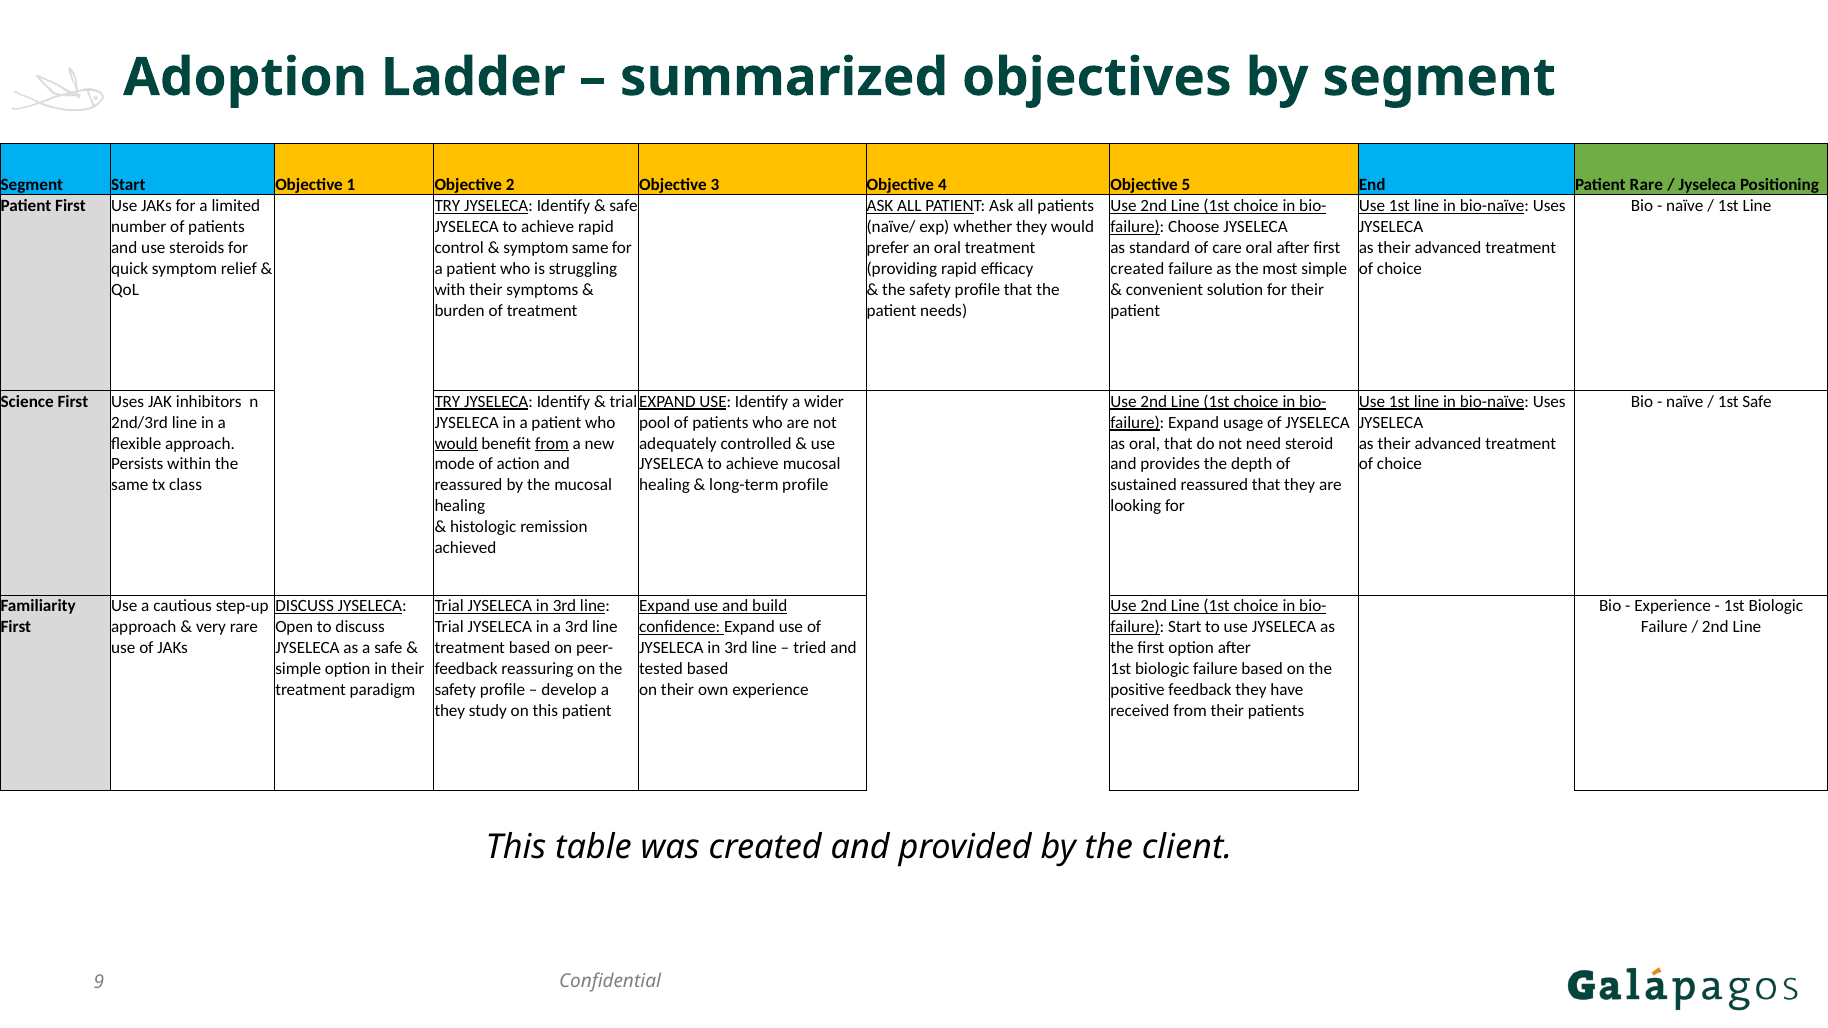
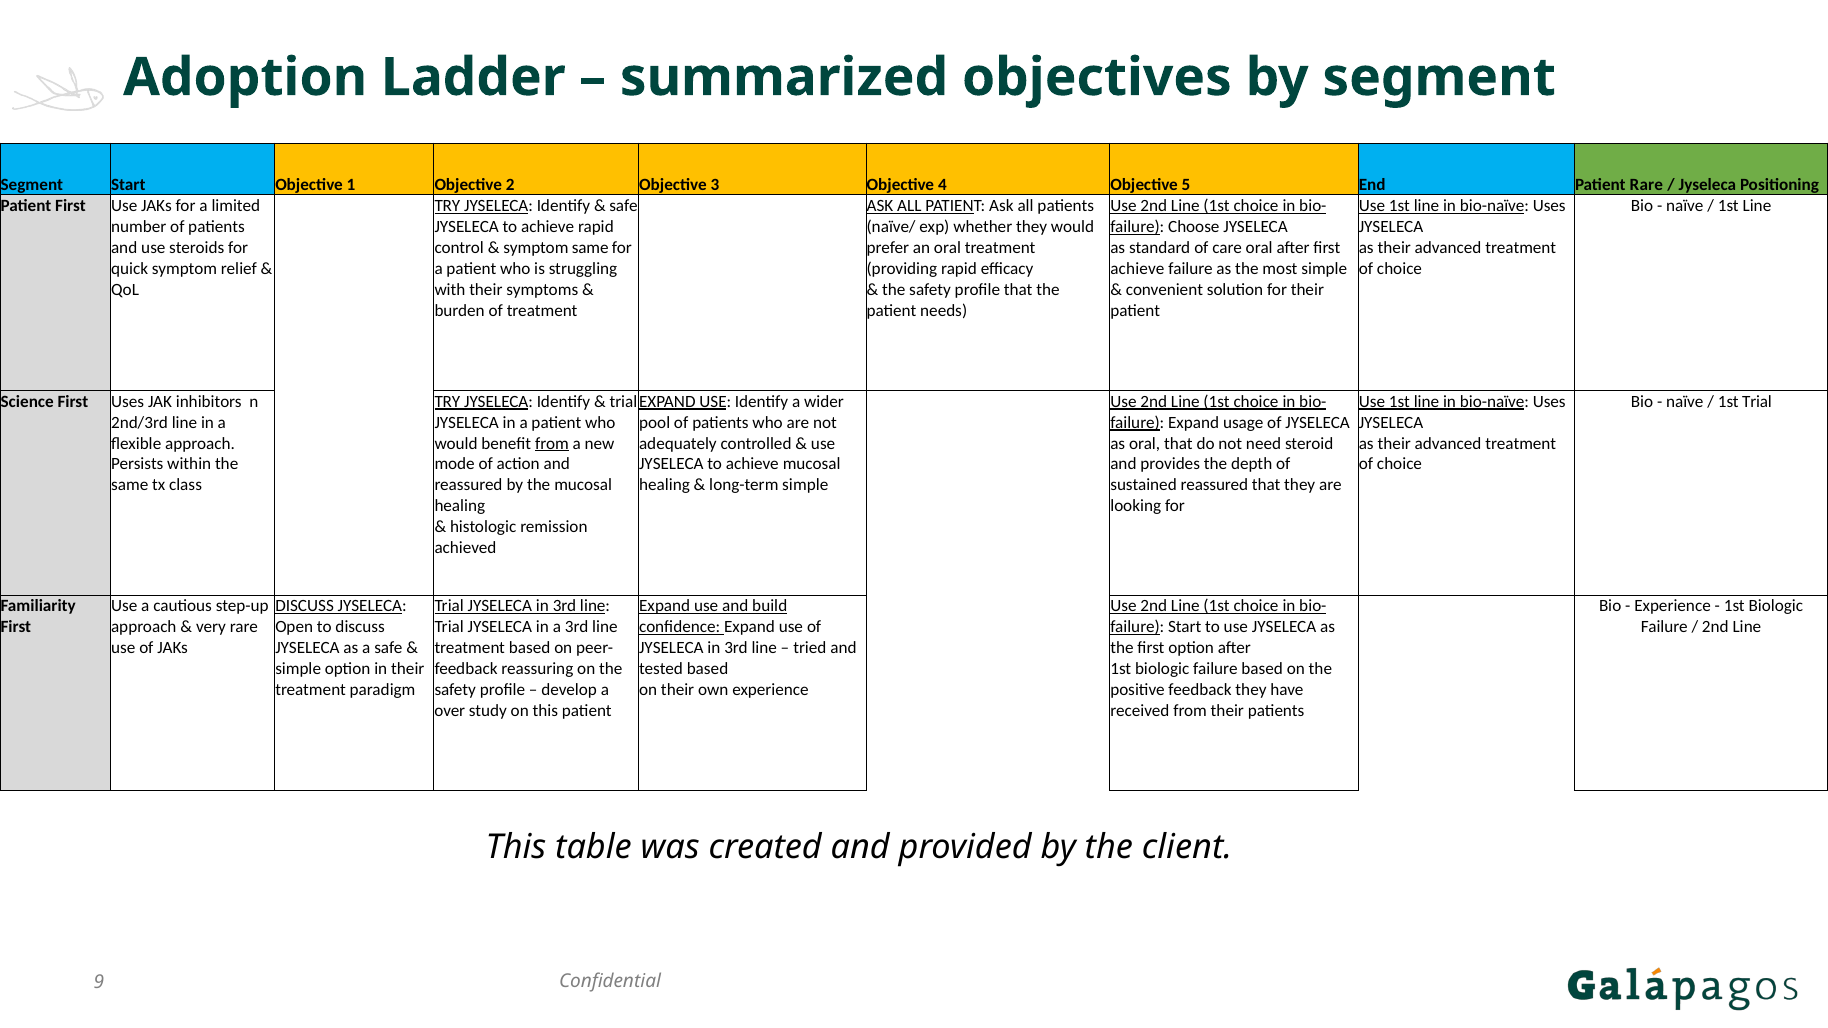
created: created -> achieve (1137, 269)
1st Safe: Safe -> Trial (1757, 402)
would underline: present -> none (456, 444)
long-term profile: profile -> simple (805, 485)
they: they -> over (450, 711)
